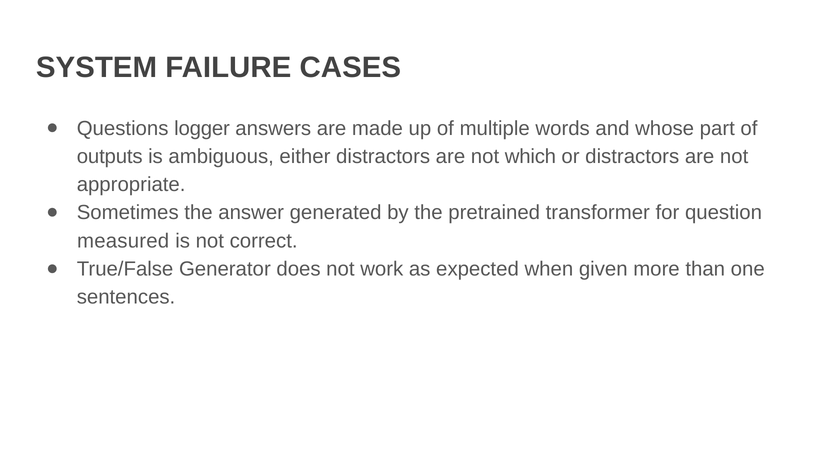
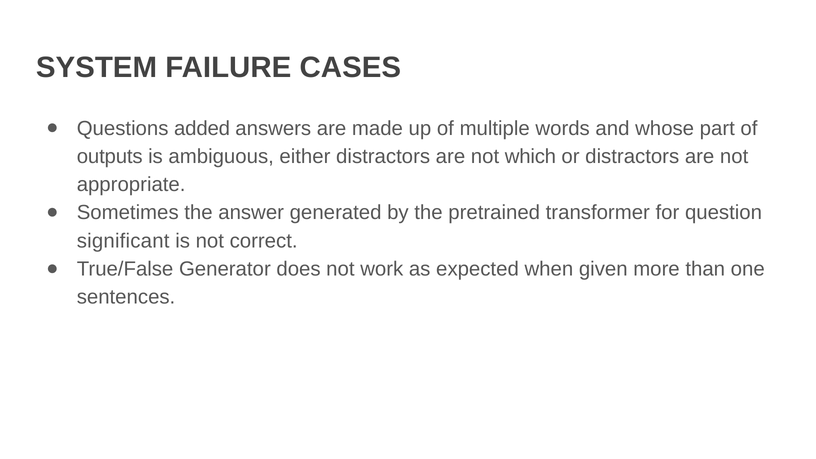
logger: logger -> added (202, 128)
measured: measured -> significant (123, 241)
